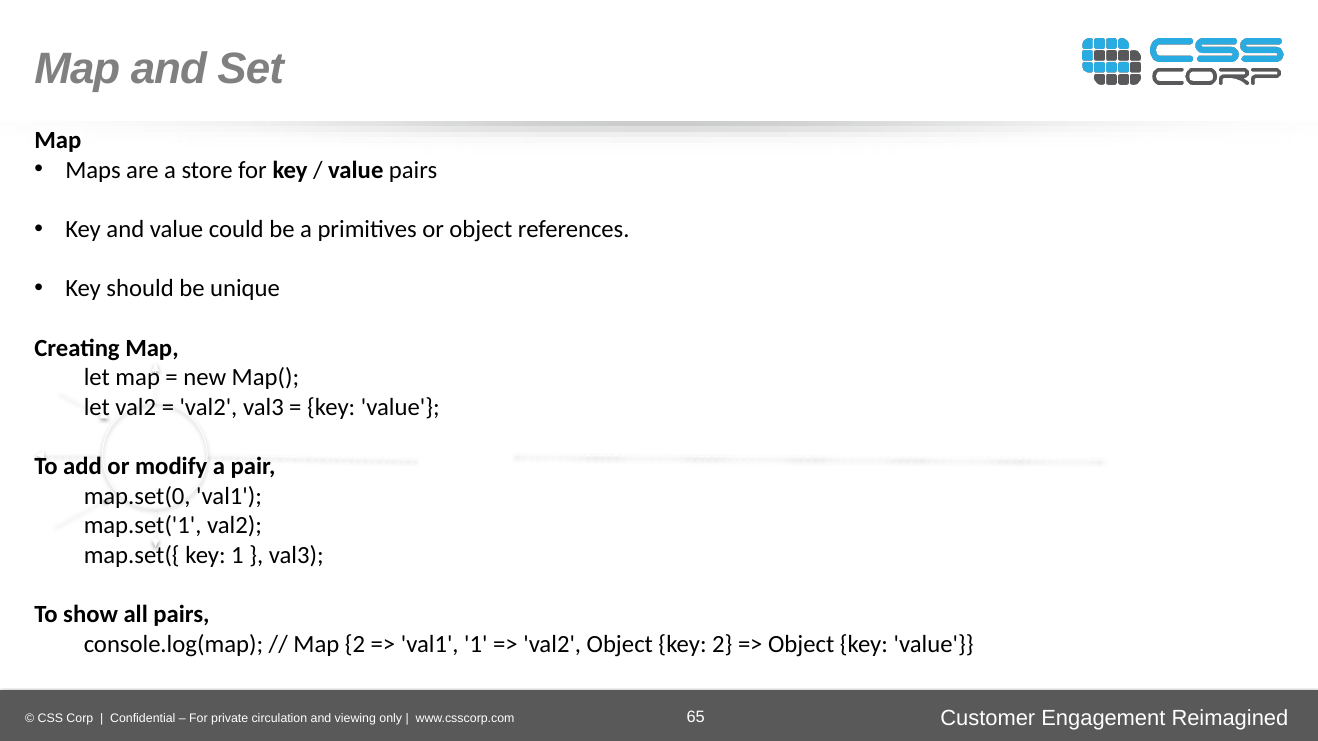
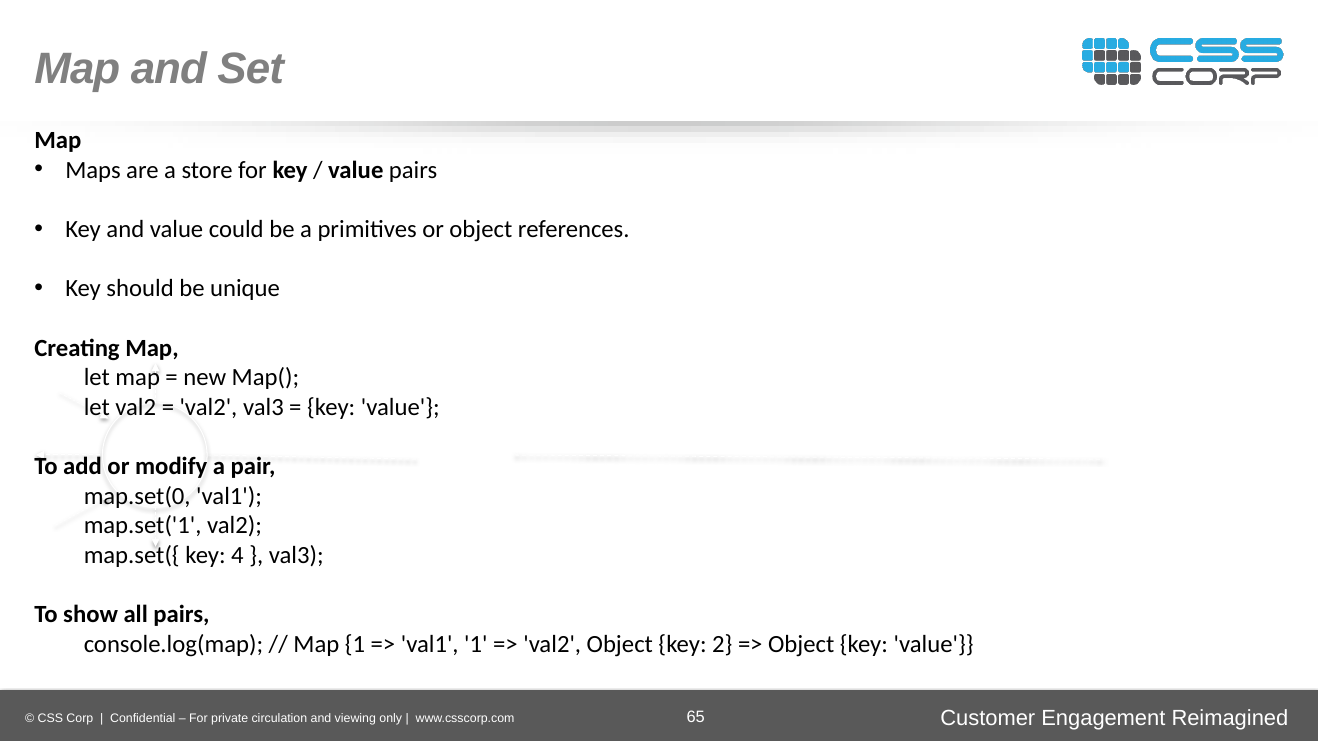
key 1: 1 -> 4 (237, 556)
Map 2: 2 -> 1 (355, 645)
